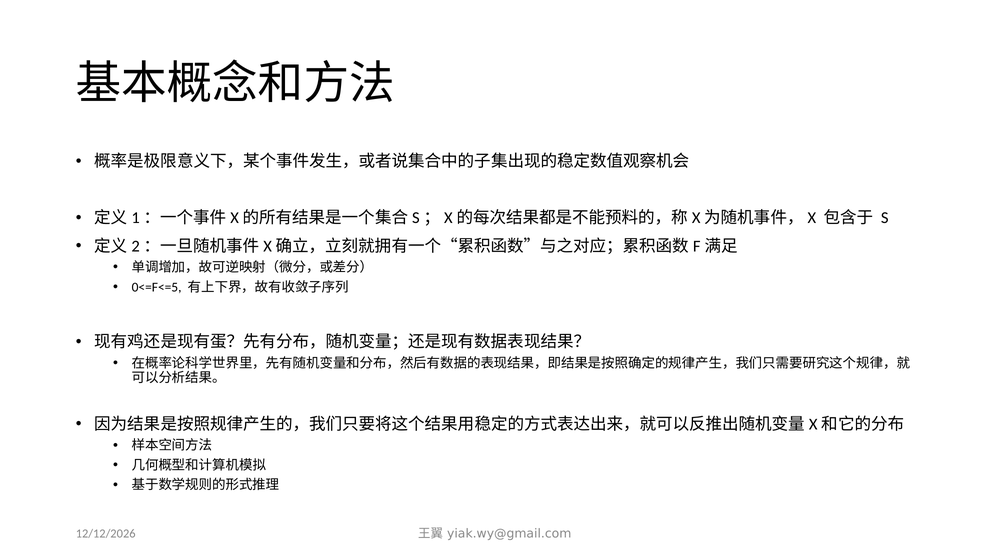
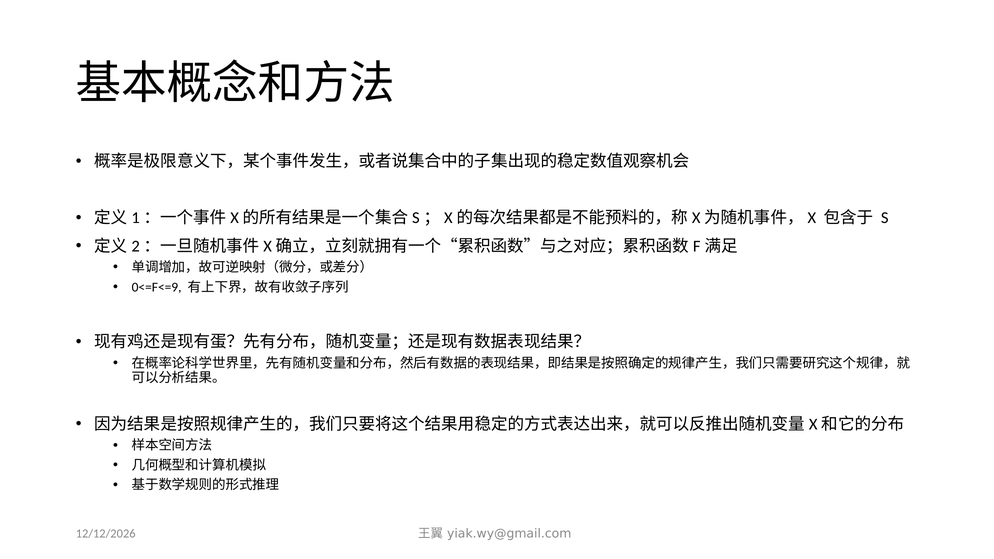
0<=F<=5: 0<=F<=5 -> 0<=F<=9 (157, 287)
